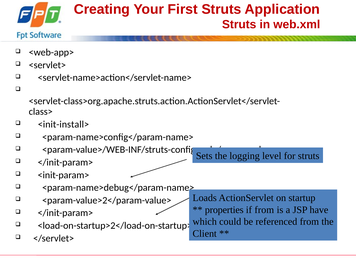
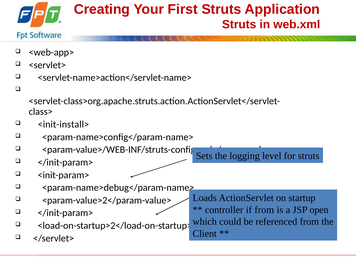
properties: properties -> controller (224, 210)
have: have -> open (319, 210)
